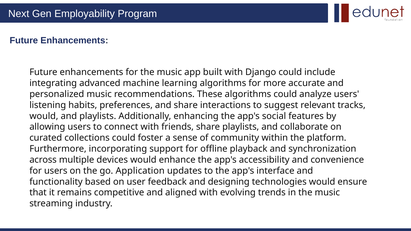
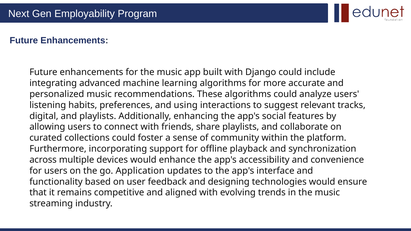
and share: share -> using (186, 105)
would: would -> digital (44, 116)
